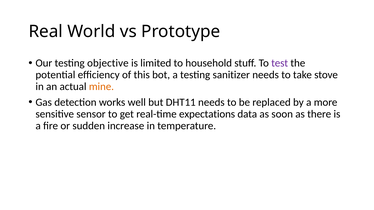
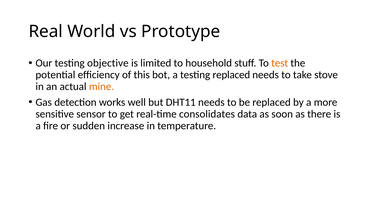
test colour: purple -> orange (280, 63)
testing sanitizer: sanitizer -> replaced (231, 75)
expectations: expectations -> consolidates (207, 114)
